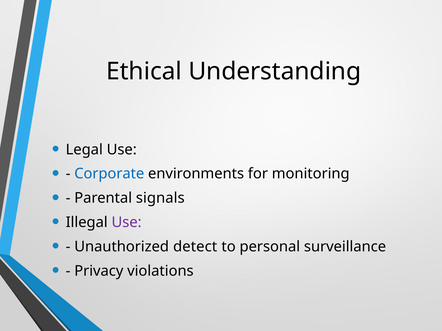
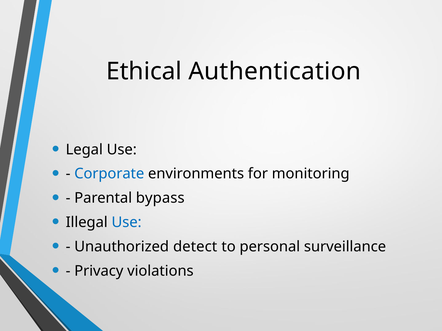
Understanding: Understanding -> Authentication (275, 72)
signals: signals -> bypass (160, 198)
Use colour: purple -> blue (127, 223)
